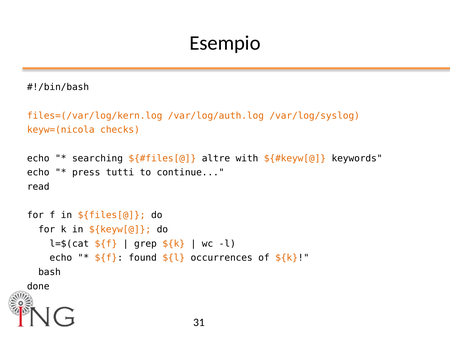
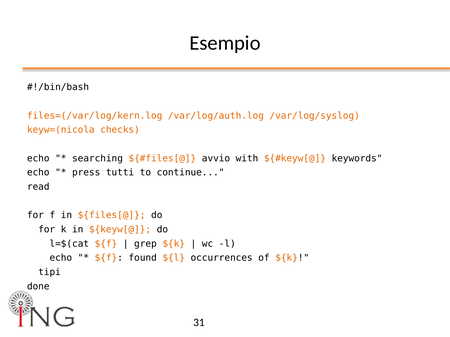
altre: altre -> avvio (216, 158)
bash: bash -> tipi (50, 272)
